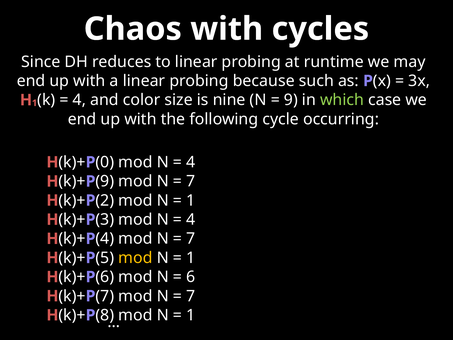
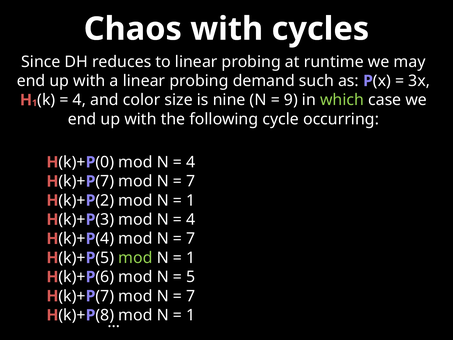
because: because -> demand (264, 81)
9: 9 -> 7 (105, 181)
mod colour: yellow -> light green (135, 258)
6: 6 -> 5 (191, 277)
